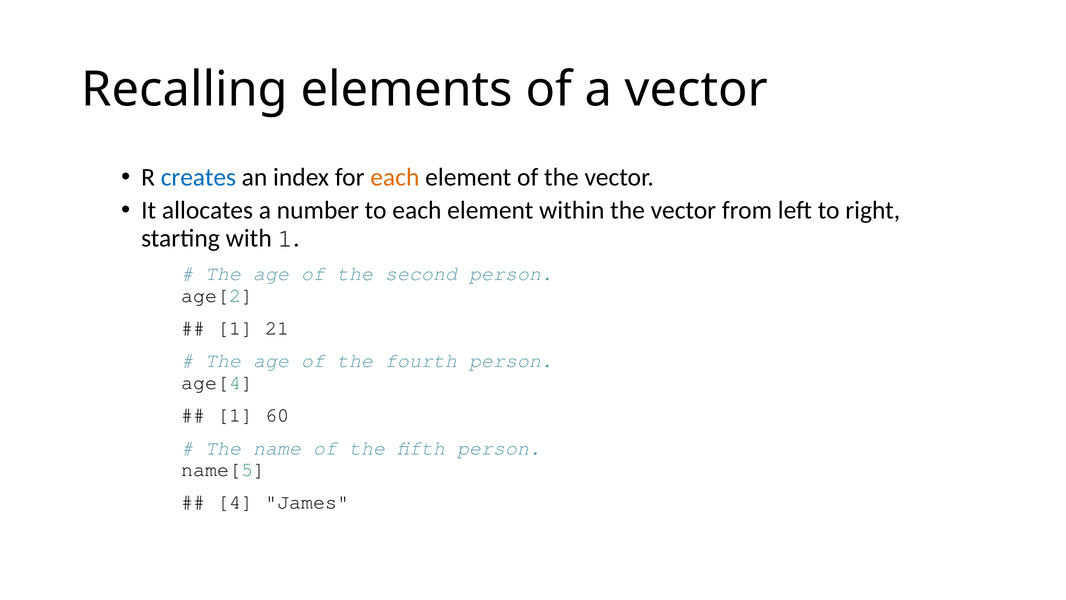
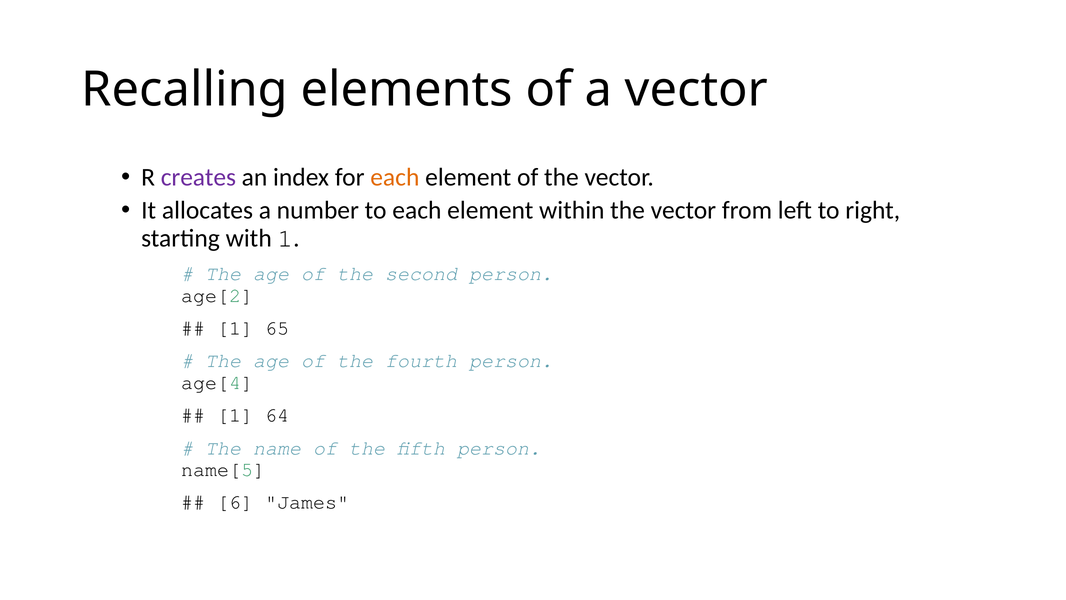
creates colour: blue -> purple (198, 177)
21: 21 -> 65 (277, 328)
60: 60 -> 64 (277, 415)
4: 4 -> 6 (235, 502)
